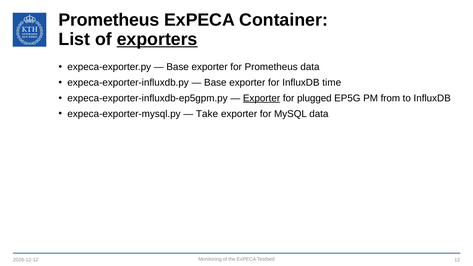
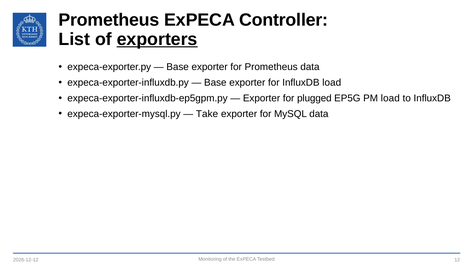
Container: Container -> Controller (284, 20)
InfluxDB time: time -> load (332, 83)
Exporter underline: present -> none (262, 98)
PM from: from -> load (390, 98)
